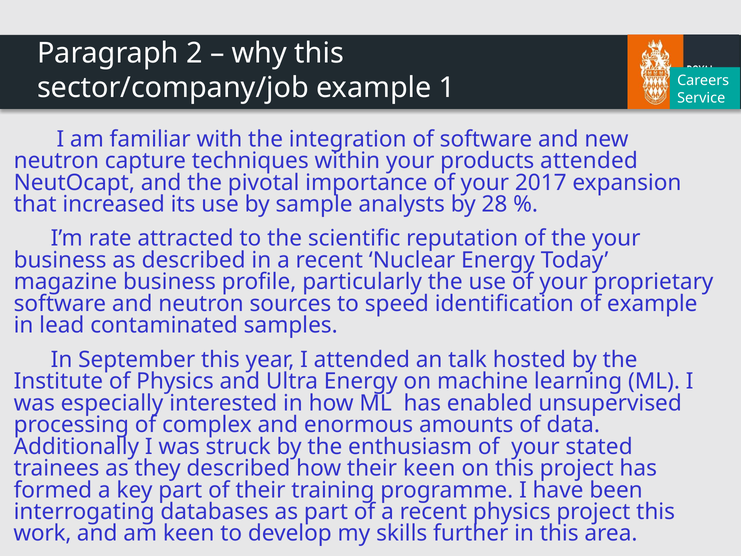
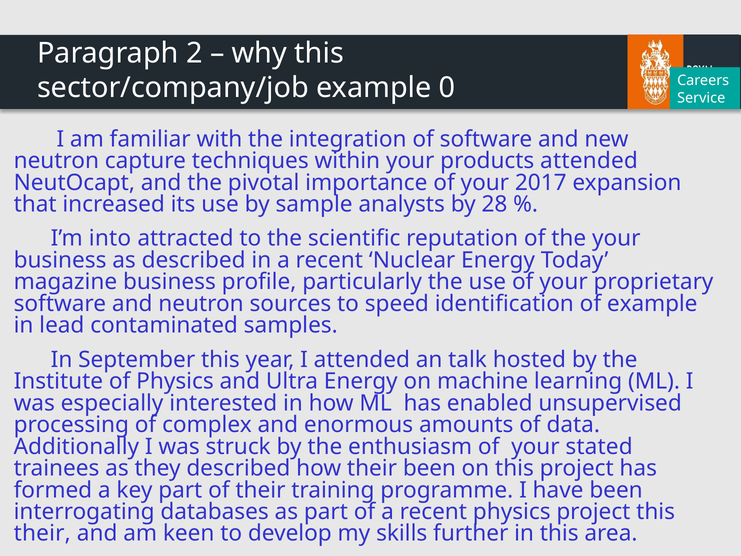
1: 1 -> 0 (447, 88)
rate: rate -> into (110, 238)
their keen: keen -> been (429, 468)
work: work -> their (42, 533)
